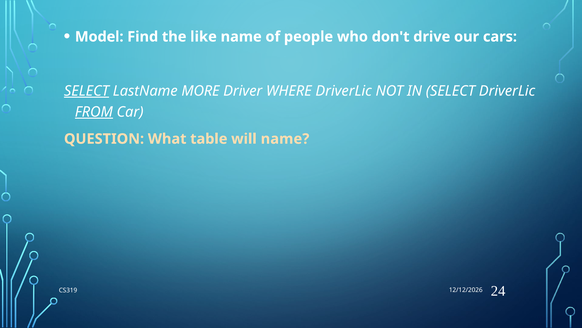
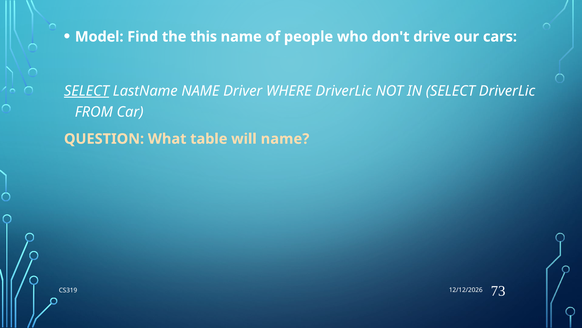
like: like -> this (204, 37)
LastName MORE: MORE -> NAME (200, 91)
FROM underline: present -> none (94, 112)
24: 24 -> 73 (498, 291)
